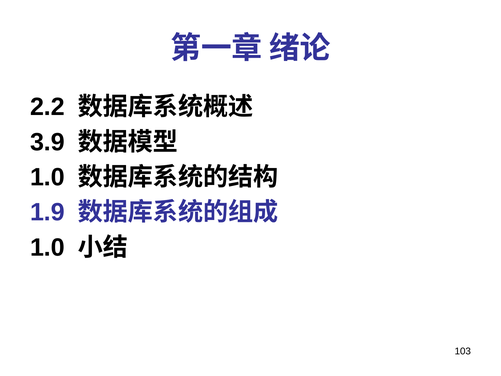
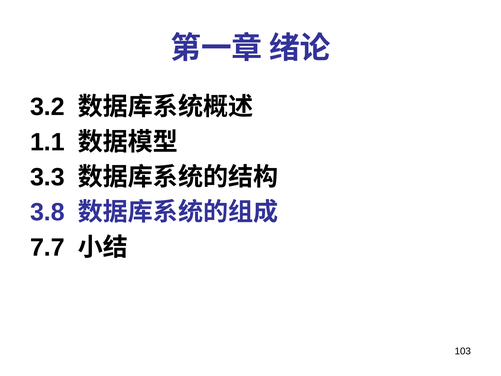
2.2: 2.2 -> 3.2 (47, 107)
3.9: 3.9 -> 1.1 (47, 142)
1.0: 1.0 -> 3.3 (47, 177)
1.9: 1.9 -> 3.8 (47, 212)
1.0: 1.0 -> 7.7 (47, 247)
